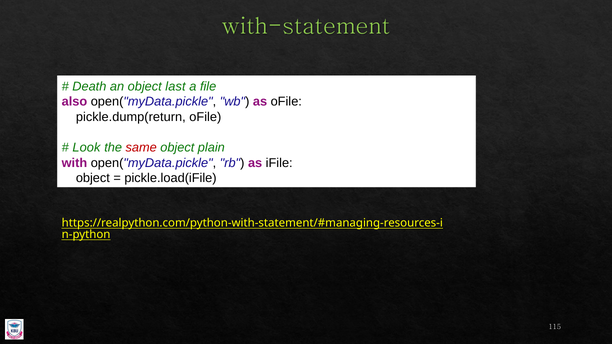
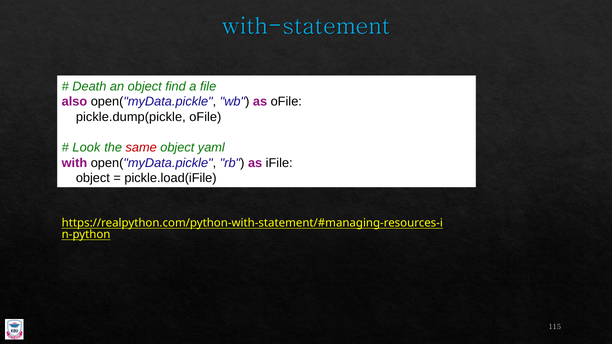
with-statement colour: light green -> light blue (306, 26)
last: last -> find (176, 86)
pickle.dump(return: pickle.dump(return -> pickle.dump(pickle (131, 117)
plain: plain -> yaml (211, 148)
